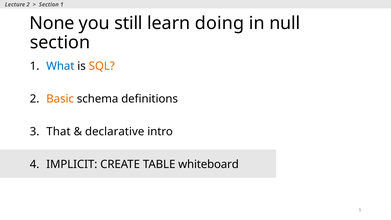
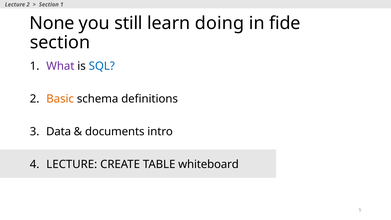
null: null -> fide (285, 23)
What colour: blue -> purple (60, 66)
SQL colour: orange -> blue (102, 66)
That: That -> Data (59, 132)
declarative: declarative -> documents (115, 132)
IMPLICIT: IMPLICIT -> LECTURE (72, 164)
